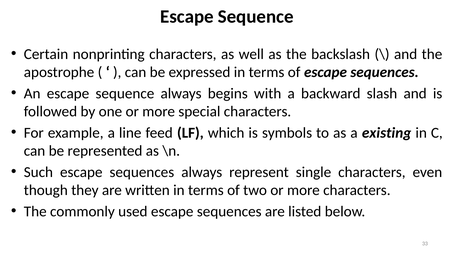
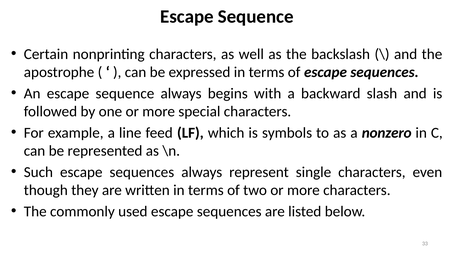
existing: existing -> nonzero (387, 133)
